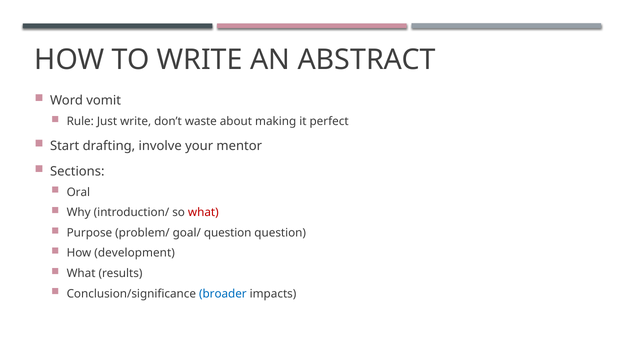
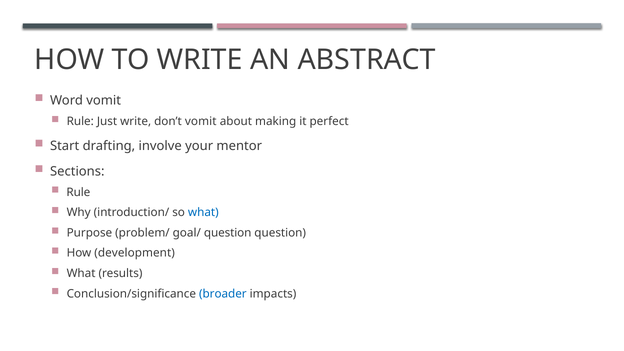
don’t waste: waste -> vomit (201, 121)
Oral: Oral -> Rule (78, 192)
what colour: red -> blue (203, 213)
